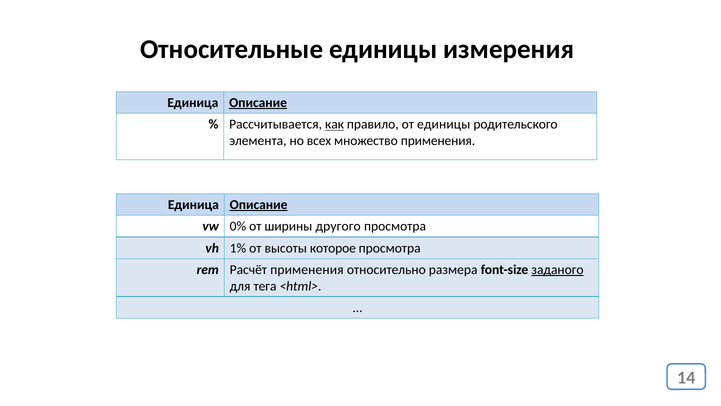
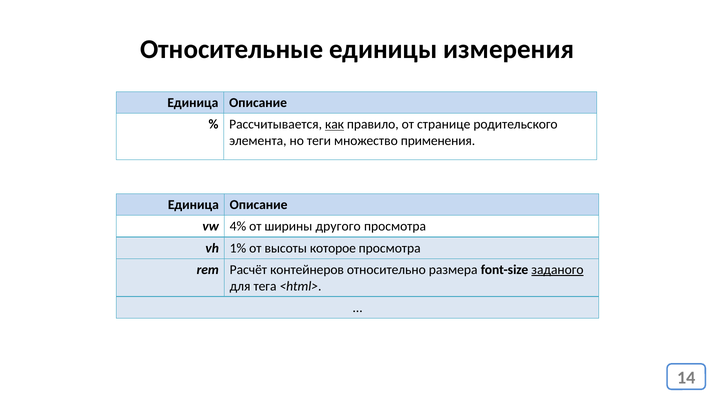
Описание underline: present -> none (258, 103)
от единицы: единицы -> странице (444, 124)
всех: всех -> теги (319, 141)
Описание underline: present -> none (259, 204)
0%: 0% -> 4% (238, 226)
Расчёт применения: применения -> контейнеров (307, 269)
